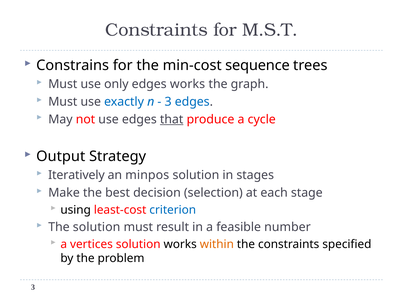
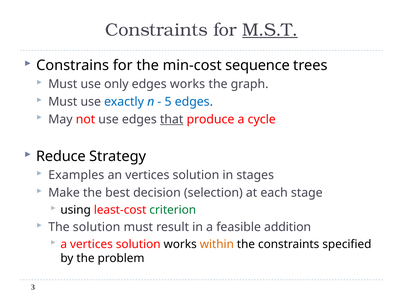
M.S.T underline: none -> present (270, 30)
3: 3 -> 5 (168, 102)
Output: Output -> Reduce (61, 157)
Iteratively: Iteratively -> Examples (76, 175)
an minpos: minpos -> vertices (147, 175)
criterion colour: blue -> green (173, 210)
number: number -> addition (288, 227)
